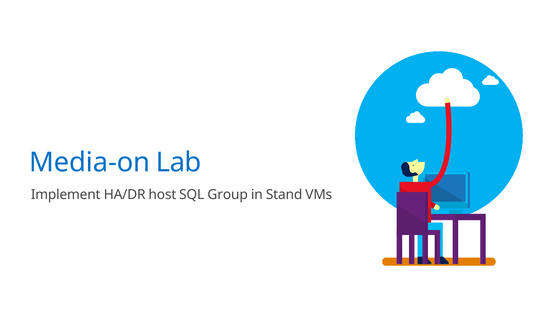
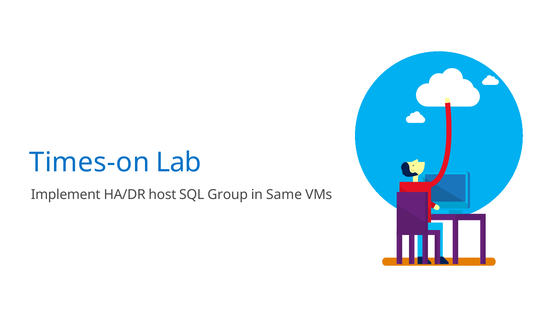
Media-on: Media-on -> Times-on (89, 162)
Stand: Stand -> Same (284, 194)
